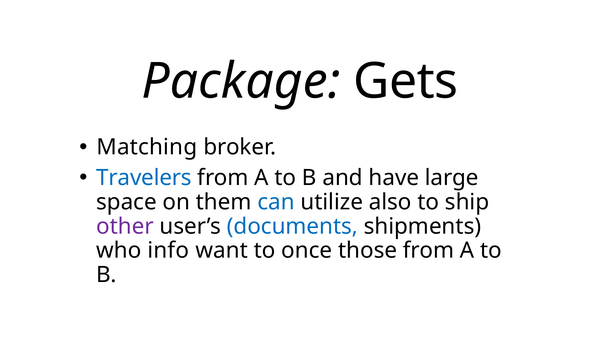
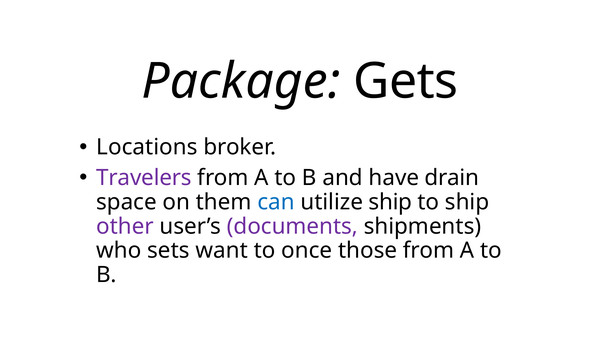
Matching: Matching -> Locations (147, 147)
Travelers colour: blue -> purple (144, 178)
large: large -> drain (452, 178)
utilize also: also -> ship (390, 202)
documents colour: blue -> purple (292, 226)
info: info -> sets (168, 250)
